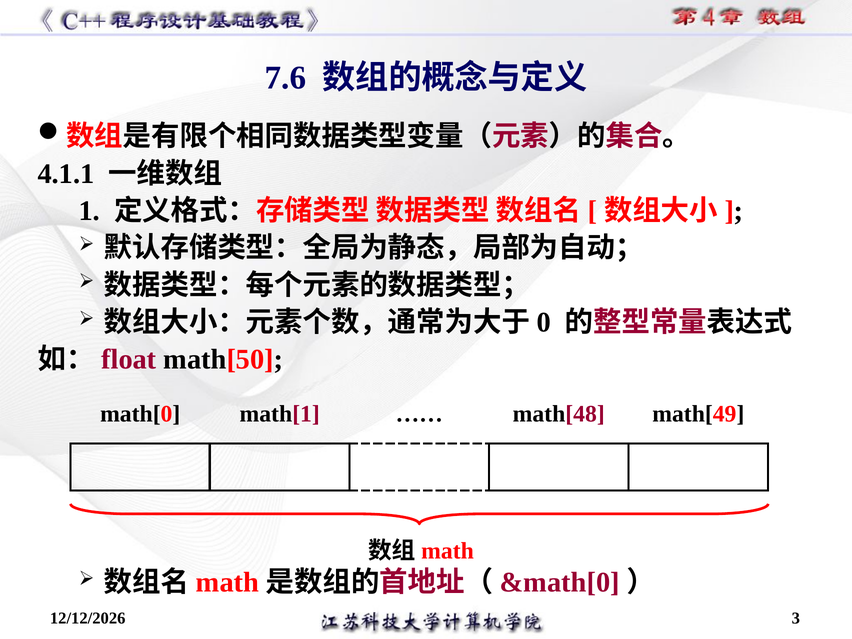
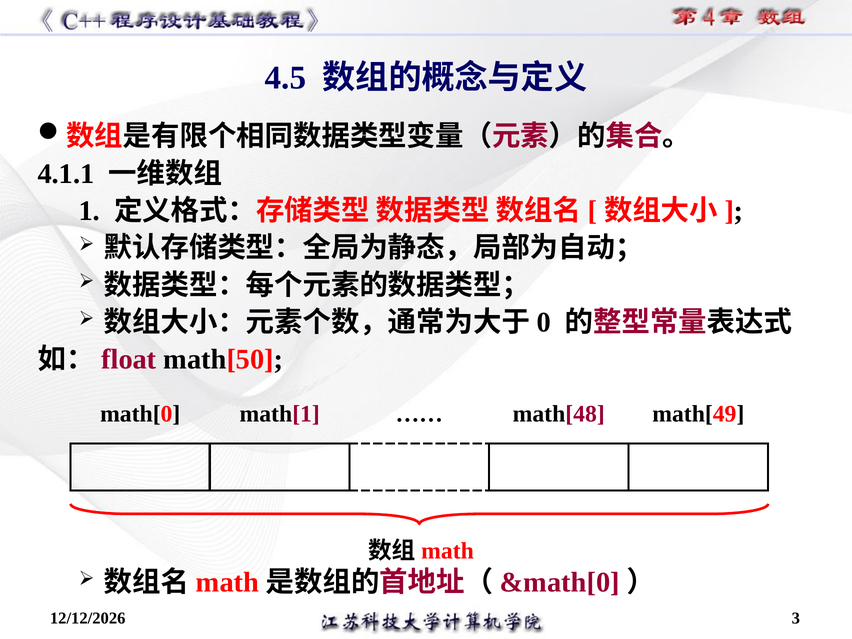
7.6: 7.6 -> 4.5 (286, 78)
